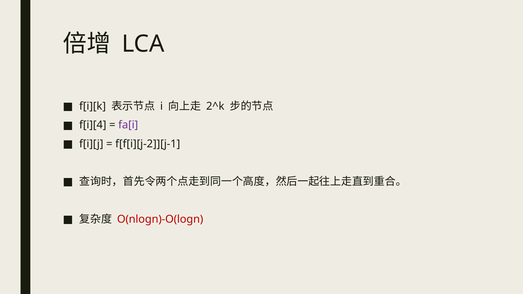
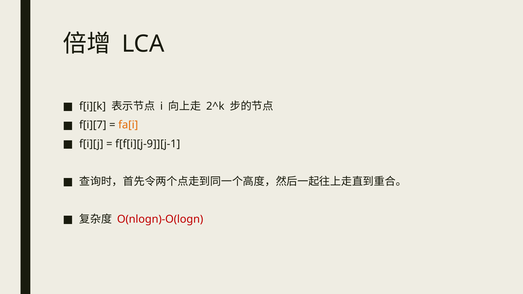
f[i][4: f[i][4 -> f[i][7 (93, 125)
fa[i colour: purple -> orange (128, 125)
f[f[i][j-2]][j-1: f[f[i][j-2]][j-1 -> f[f[i][j-9]][j-1 (148, 144)
